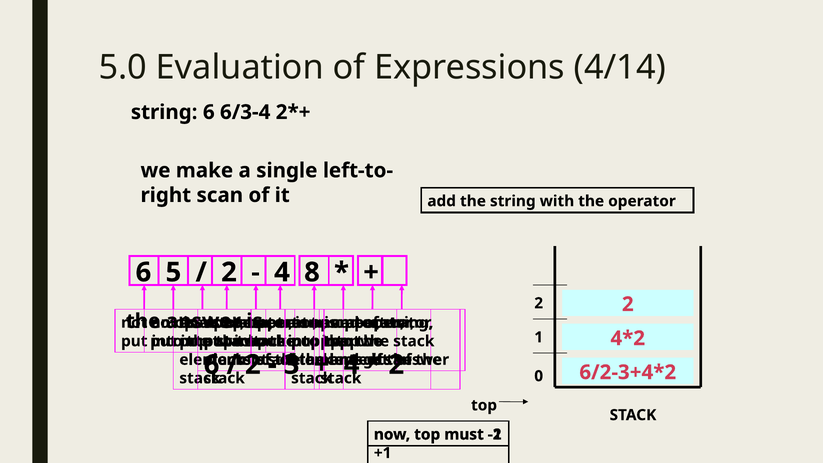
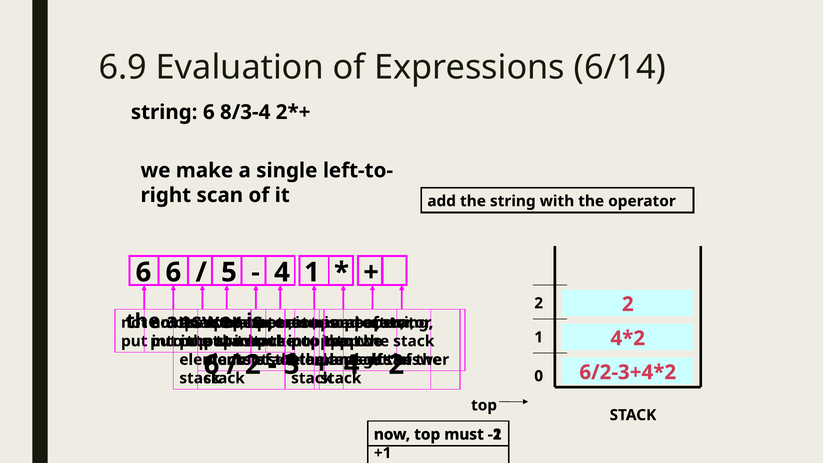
5.0: 5.0 -> 6.9 (123, 67)
4/14: 4/14 -> 6/14 (620, 67)
6/3-4: 6/3-4 -> 8/3-4 (245, 112)
6 5: 5 -> 6 (173, 272)
2: 2 -> 5 (229, 272)
4 8: 8 -> 1 (312, 272)
